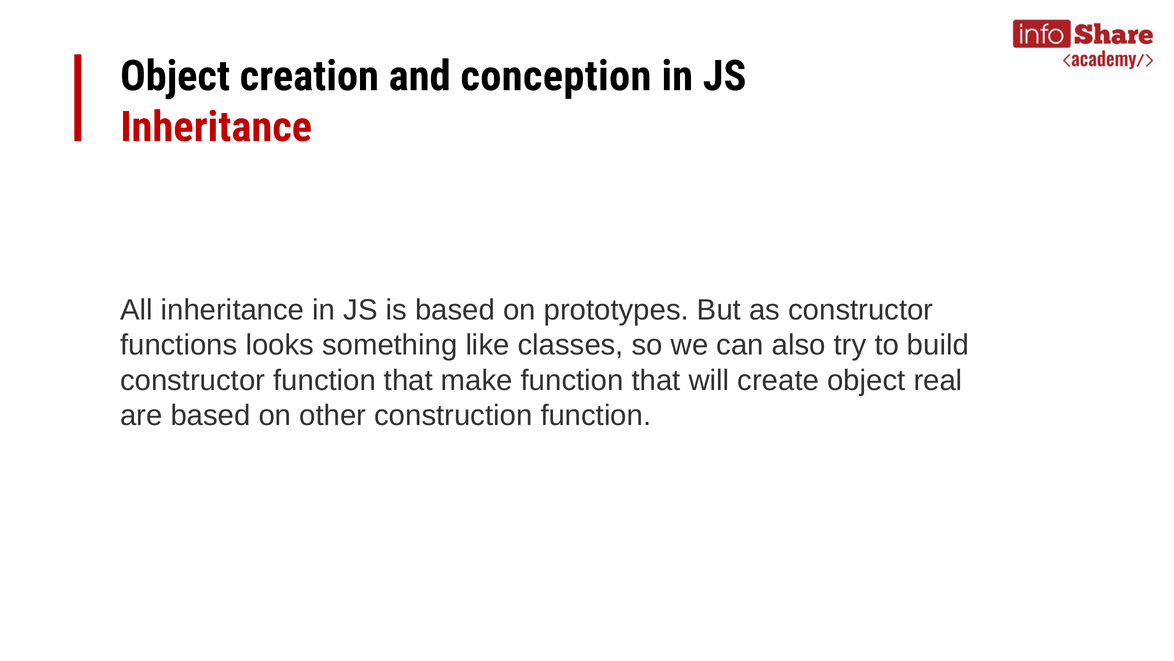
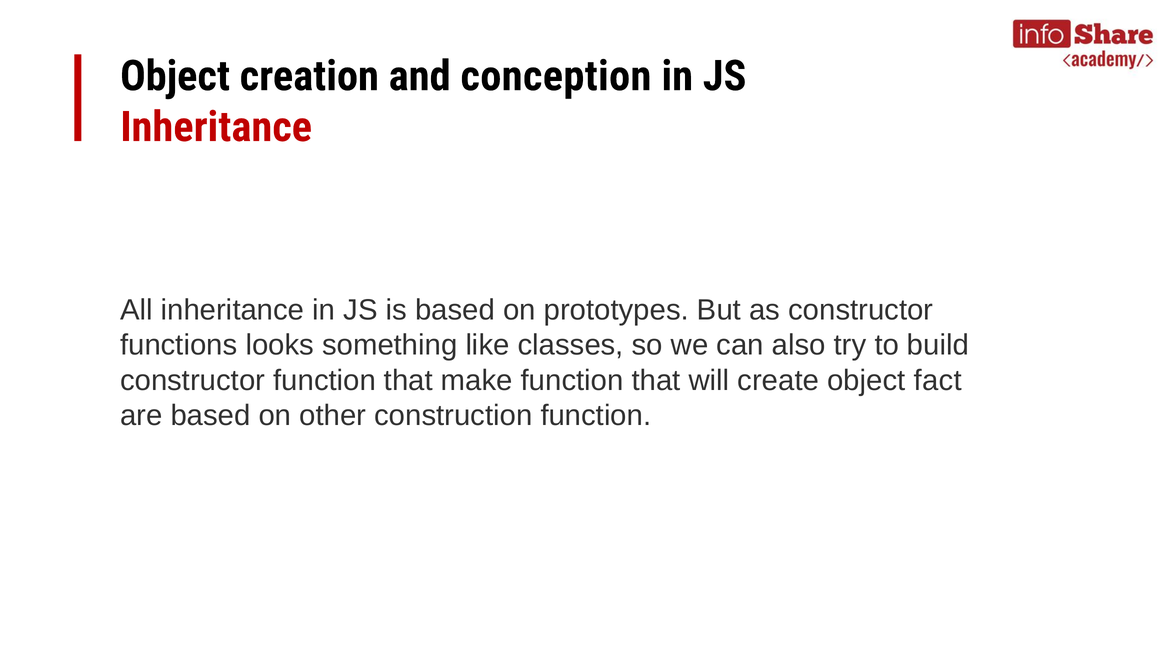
real: real -> fact (938, 380)
